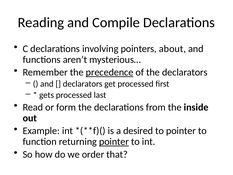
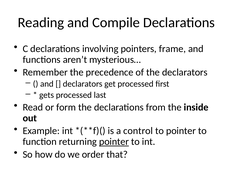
about: about -> frame (172, 49)
precedence underline: present -> none (110, 72)
desired: desired -> control (138, 131)
